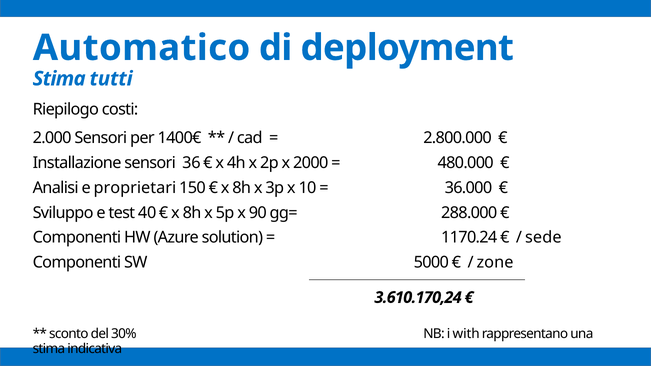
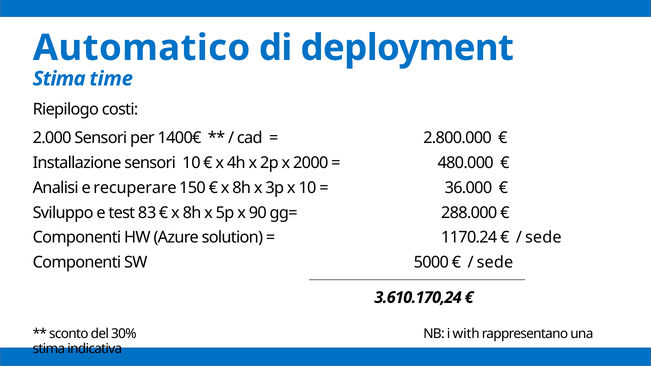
tutti: tutti -> time (111, 79)
sensori 36: 36 -> 10 (191, 163)
proprietari: proprietari -> recuperare (135, 188)
40: 40 -> 83 (147, 213)
zone: zone -> sede (495, 263)
